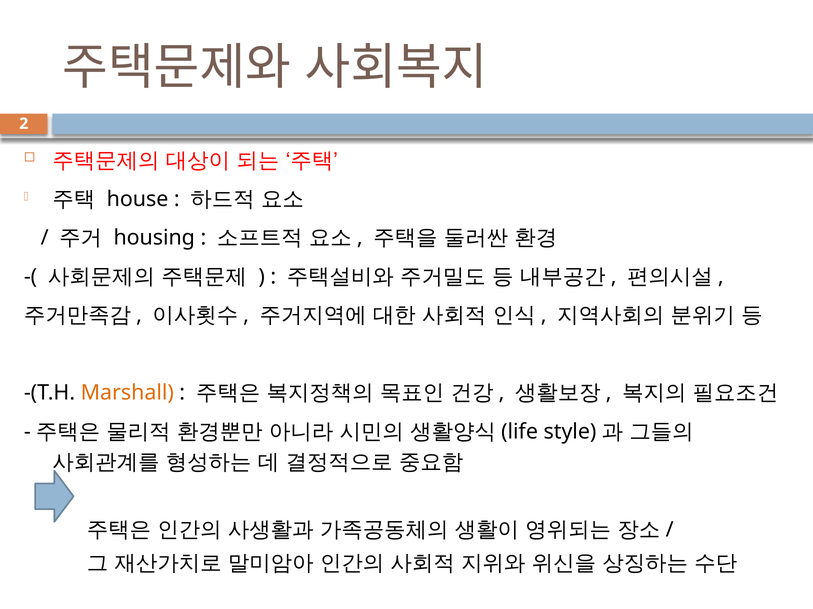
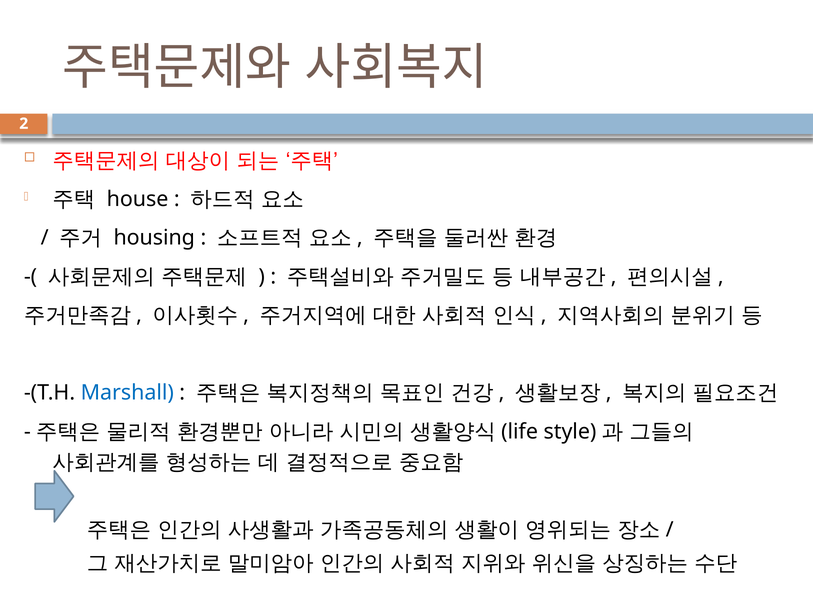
Marshall colour: orange -> blue (127, 393)
